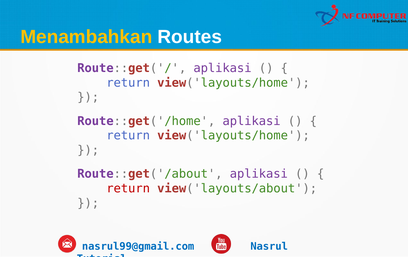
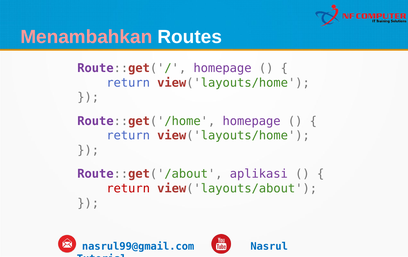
Menambahkan colour: yellow -> pink (86, 37)
Route::get('/ aplikasi: aplikasi -> homepage (222, 68)
Route::get('/home aplikasi: aplikasi -> homepage (252, 121)
